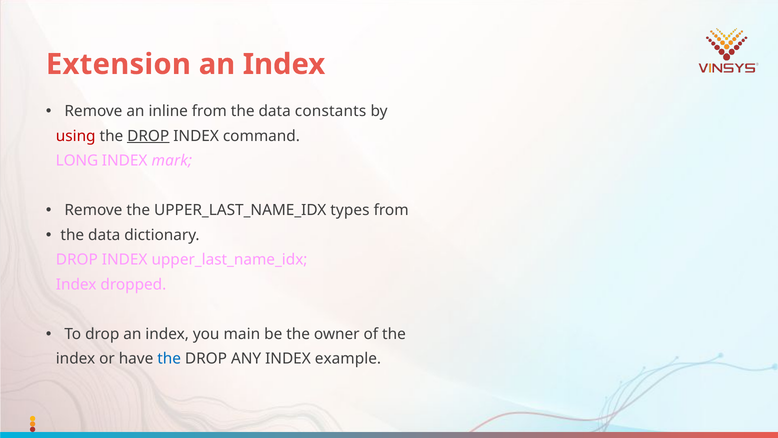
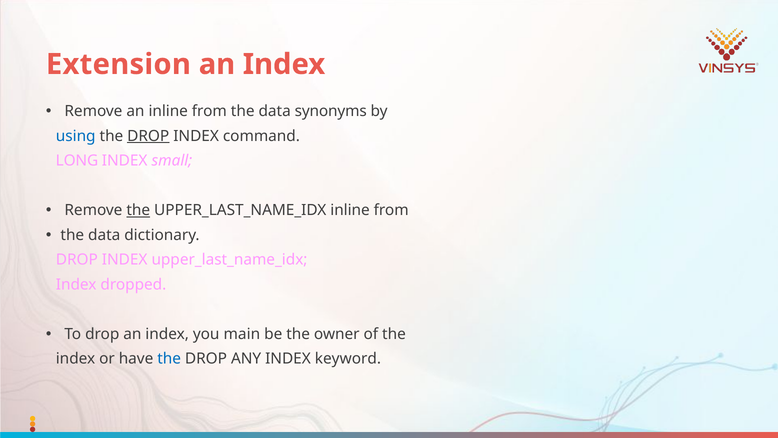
constants: constants -> synonyms (331, 111)
using colour: red -> blue (76, 136)
mark: mark -> small (172, 161)
the underline: none -> present (138, 210)
UPPER_LAST_NAME_IDX types: types -> inline (350, 210)
example: example -> keyword (348, 359)
